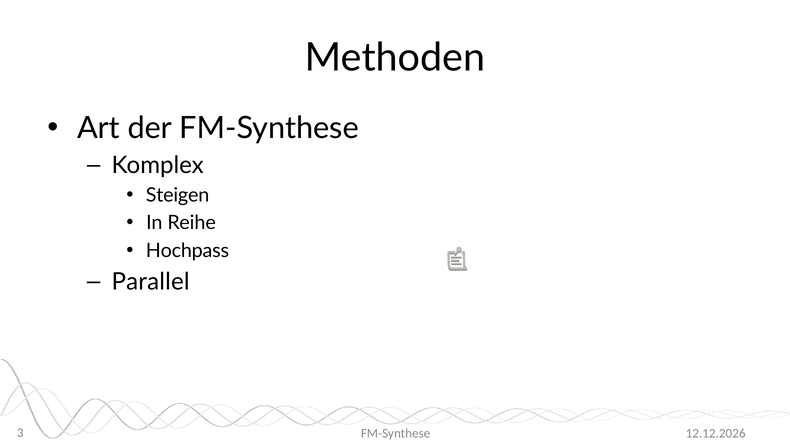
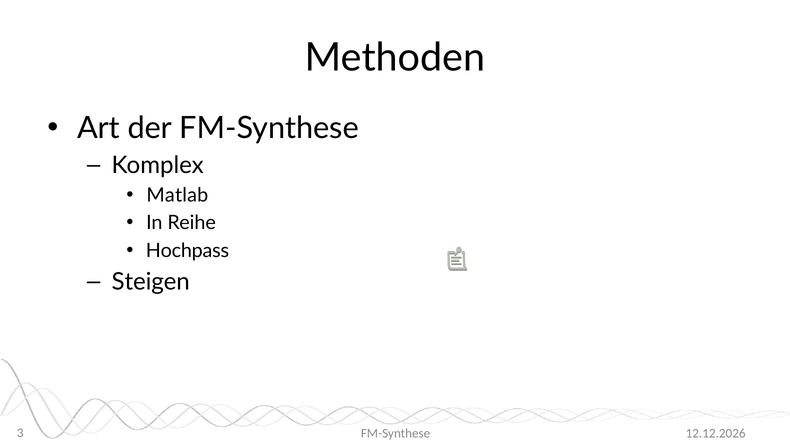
Steigen: Steigen -> Matlab (177, 195)
Parallel: Parallel -> Steigen (151, 282)
